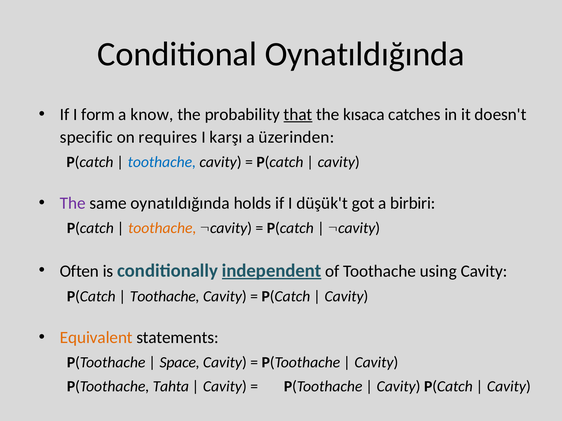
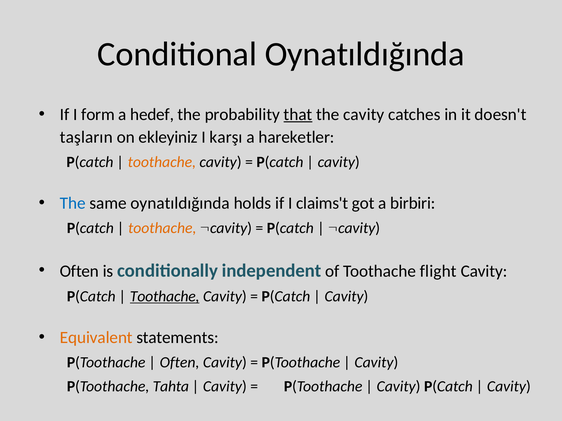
know: know -> hedef (152, 115)
the kısaca: kısaca -> cavity (364, 115)
specific: specific -> taşların (86, 137)
requires: requires -> ekleyiniz (168, 137)
üzerinden: üzerinden -> hareketler (296, 137)
toothache colour: blue -> orange (162, 162)
The colour: purple -> blue (73, 203)
düşük't: düşük't -> claims't (322, 203)
independent underline: present -> none (272, 271)
using: using -> flight (438, 271)
Toothache underline: none -> present (165, 297)
Space: Space -> Often (180, 363)
